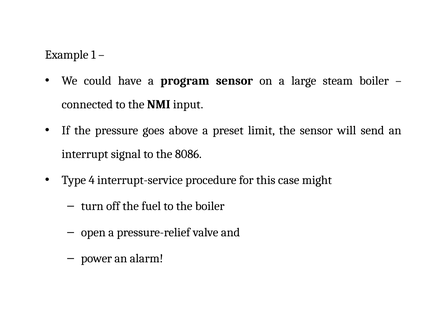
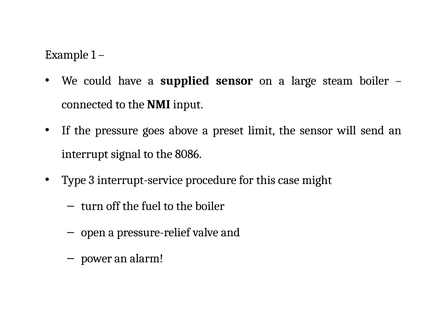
program: program -> supplied (185, 81)
4: 4 -> 3 (92, 180)
